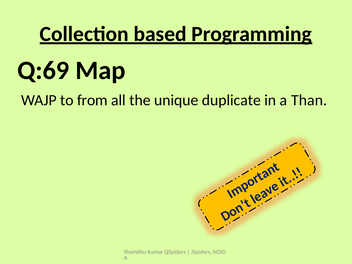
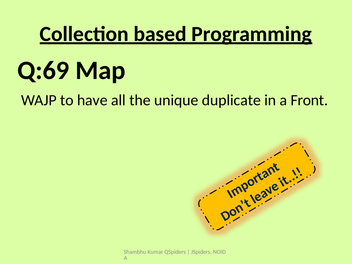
from: from -> have (92, 100)
Than: Than -> Front (309, 100)
